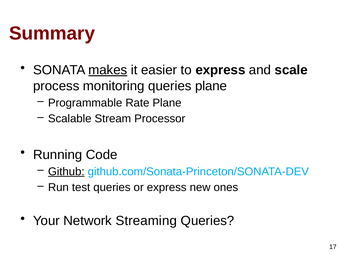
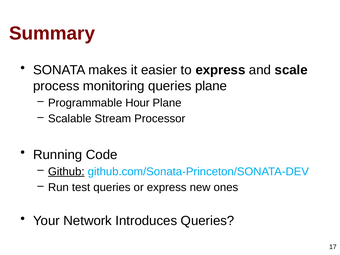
makes underline: present -> none (108, 70)
Rate: Rate -> Hour (137, 103)
Streaming: Streaming -> Introduces (146, 221)
